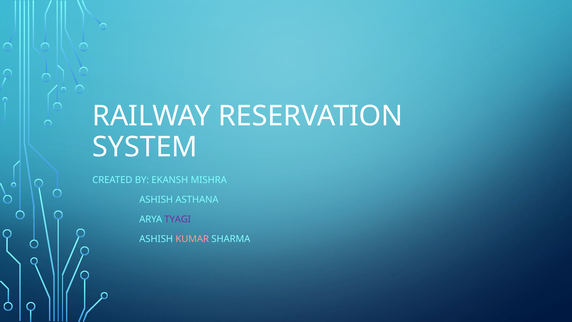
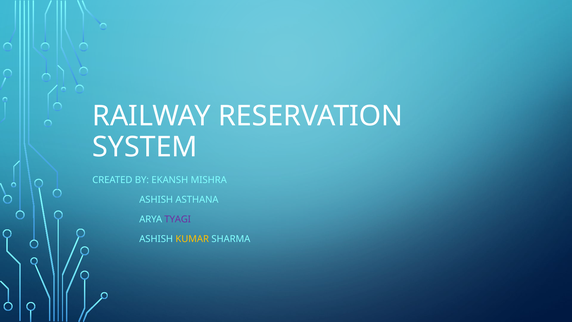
KUMAR colour: pink -> yellow (192, 239)
